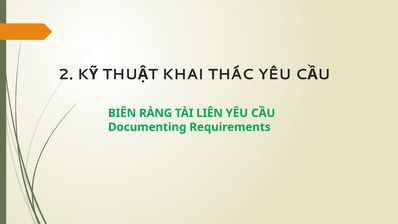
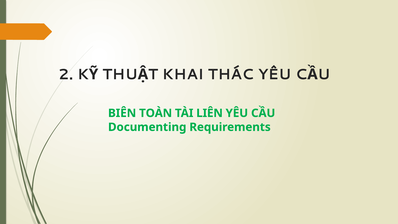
RÀNG: RÀNG -> TOÀN (156, 113)
